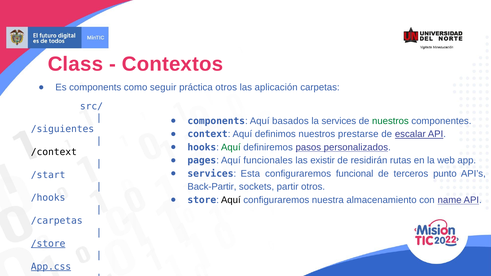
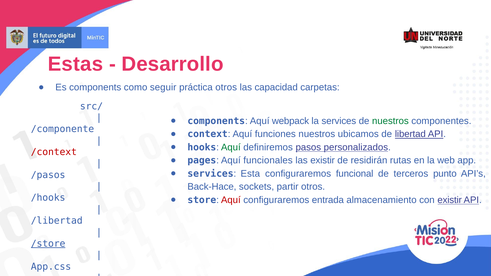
Class: Class -> Estas (75, 64)
Contextos: Contextos -> Desarrollo (173, 64)
aplicación: aplicación -> capacidad (276, 88)
basados: basados -> webpack (291, 121)
/siguientes: /siguientes -> /componente (63, 129)
definimos: definimos -> funciones (275, 134)
prestarse: prestarse -> ubicamos (358, 134)
escalar: escalar -> libertad (410, 134)
/context colour: black -> red (54, 152)
/start: /start -> /pasos (48, 175)
Back-Partir: Back-Partir -> Back-Hace (212, 187)
Aquí colour: black -> red (231, 200)
nuestra: nuestra -> entrada (328, 200)
con name: name -> existir (450, 200)
/carpetas: /carpetas -> /libertad (57, 221)
App.css underline: present -> none (51, 267)
